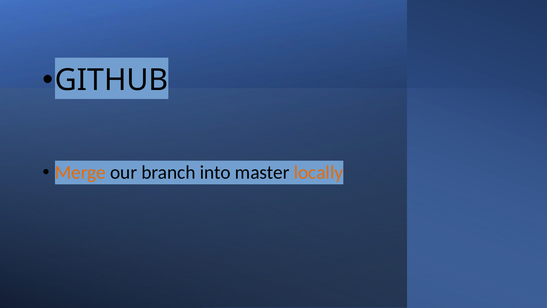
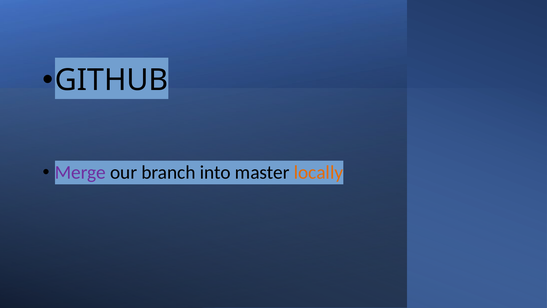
Merge colour: orange -> purple (80, 172)
